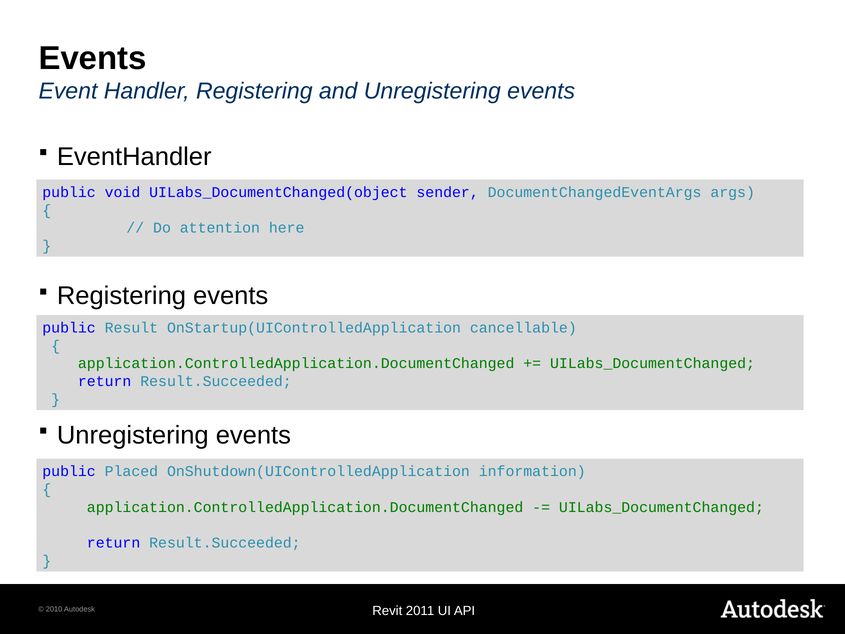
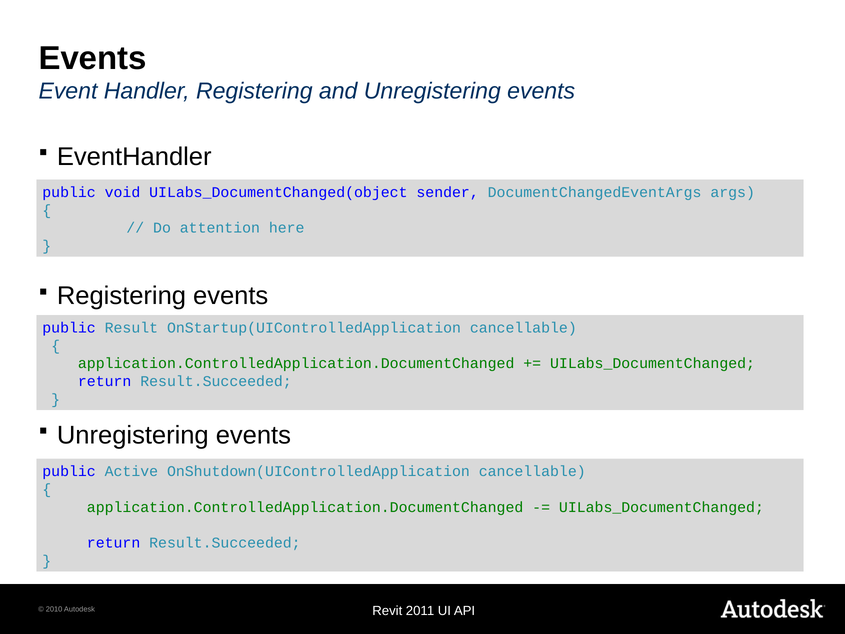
Placed: Placed -> Active (131, 471)
OnShutdown(UIControlledApplication information: information -> cancellable (532, 471)
